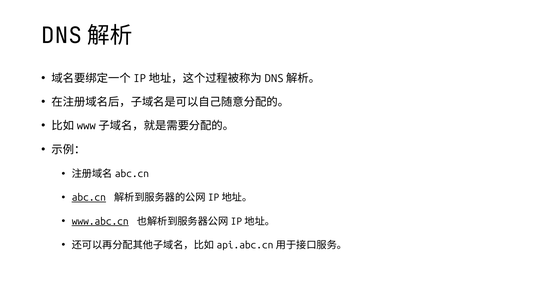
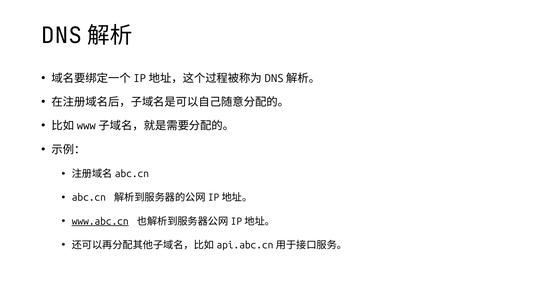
abc.cn underline: present -> none (89, 198)
